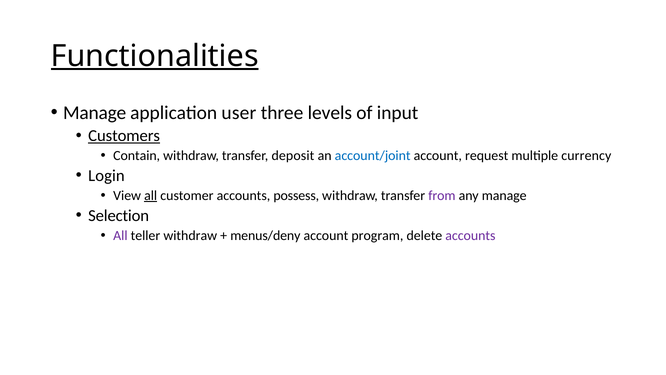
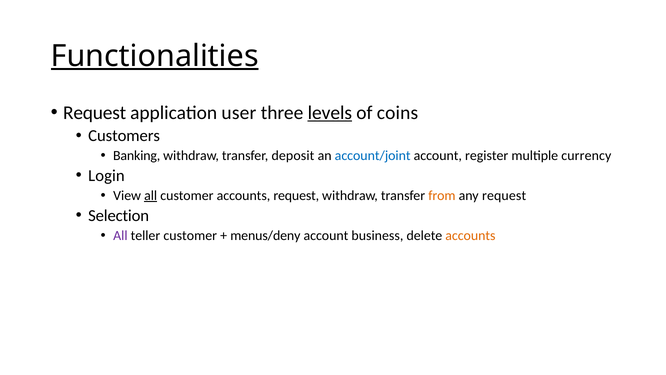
Manage: Manage -> Request (95, 113)
levels underline: none -> present (330, 113)
input: input -> coins (397, 113)
Customers underline: present -> none (124, 136)
Contain: Contain -> Banking (137, 156)
request: request -> register (487, 156)
accounts possess: possess -> request (296, 195)
from colour: purple -> orange (442, 195)
any manage: manage -> request (504, 195)
teller withdraw: withdraw -> customer (190, 235)
program: program -> business (377, 235)
accounts colour: purple -> orange (470, 235)
